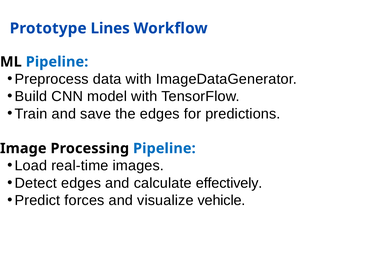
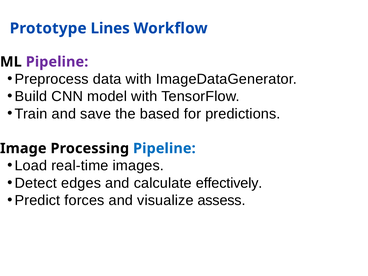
Pipeline colour: blue -> purple (57, 62)
the edges: edges -> based (160, 114)
vehicle: vehicle -> assess (222, 200)
